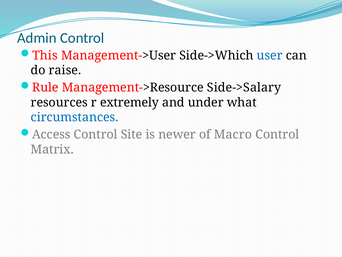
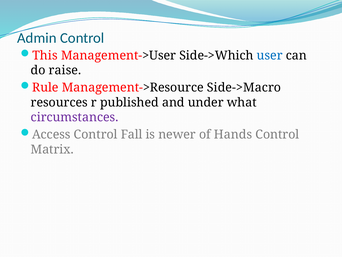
Side->Salary: Side->Salary -> Side->Macro (244, 87)
extremely: extremely -> published (129, 102)
circumstances colour: blue -> purple (75, 117)
Site: Site -> Fall (132, 134)
Macro: Macro -> Hands (233, 134)
